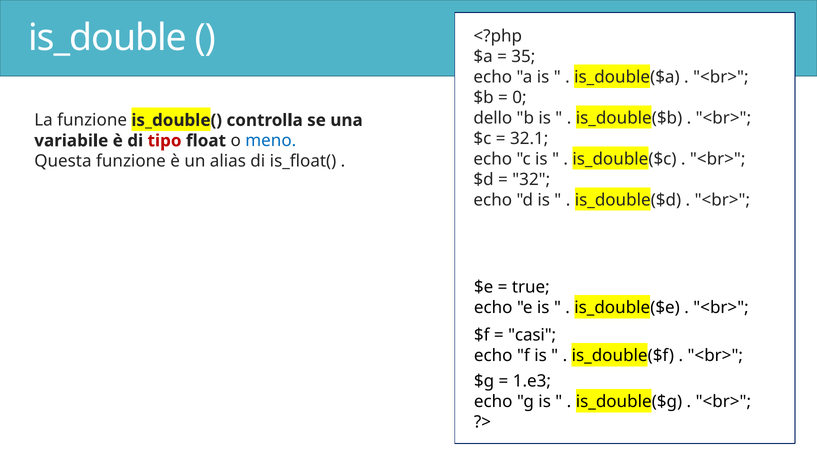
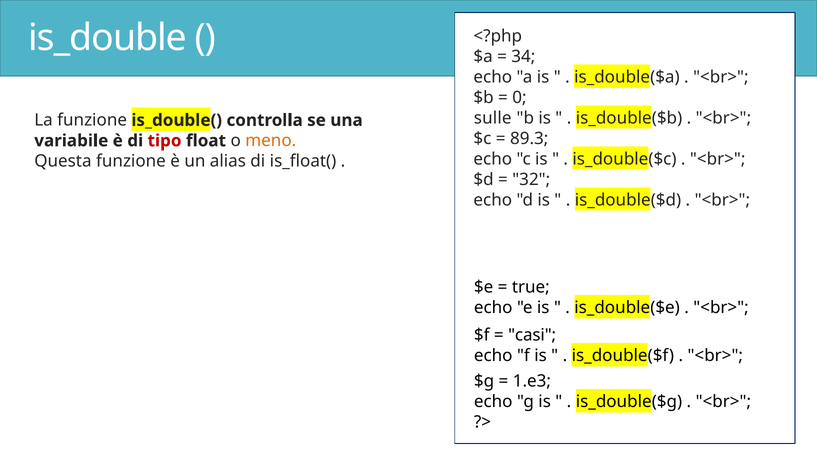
35: 35 -> 34 (523, 57)
dello: dello -> sulle (493, 118)
32.1: 32.1 -> 89.3 (529, 138)
meno colour: blue -> orange (271, 141)
